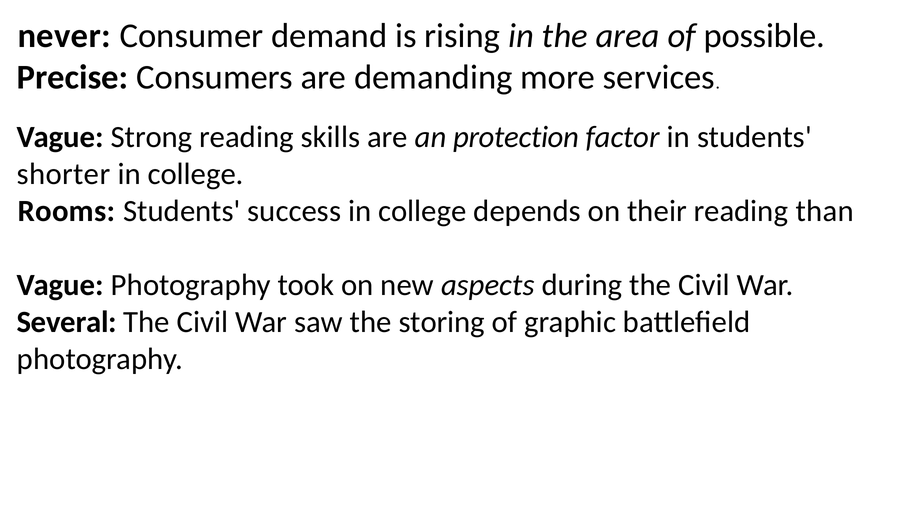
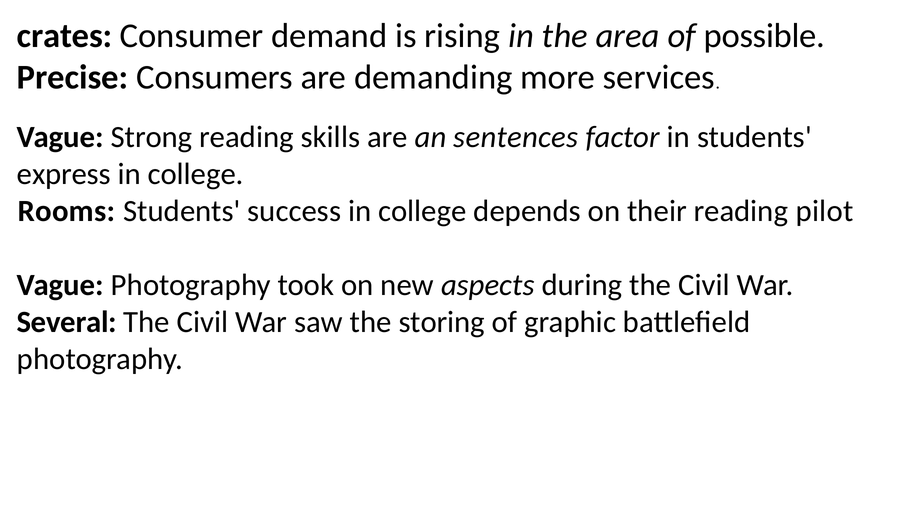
never: never -> crates (65, 36)
protection: protection -> sentences (516, 137)
shorter: shorter -> express (64, 174)
than: than -> pilot (825, 211)
